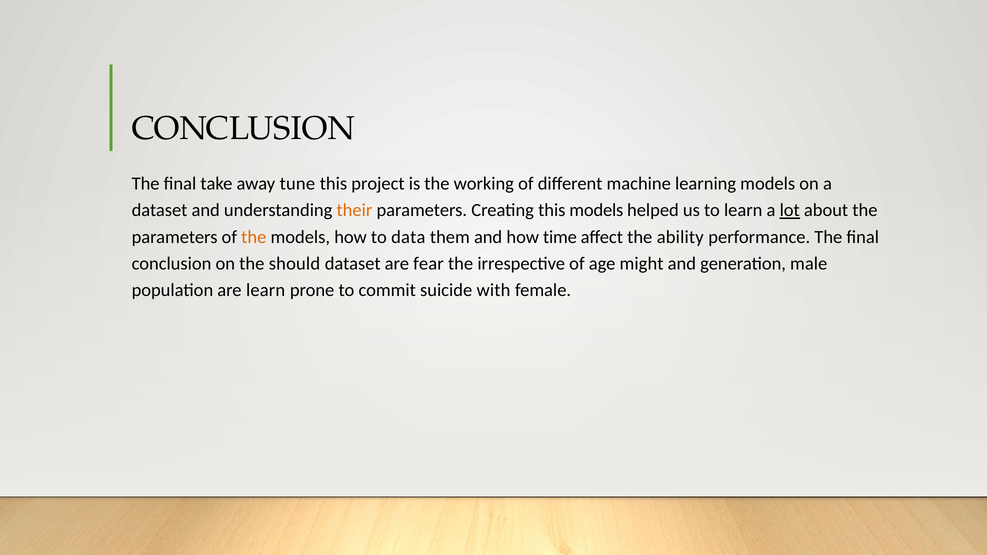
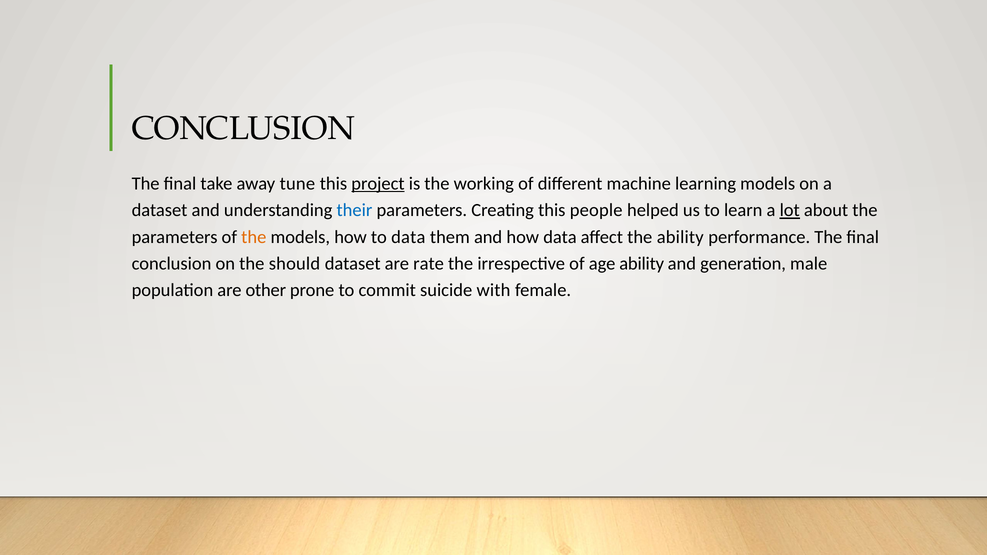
project underline: none -> present (378, 184)
their colour: orange -> blue (354, 210)
this models: models -> people (596, 210)
how time: time -> data (560, 237)
fear: fear -> rate (429, 264)
age might: might -> ability (642, 264)
are learn: learn -> other (266, 290)
